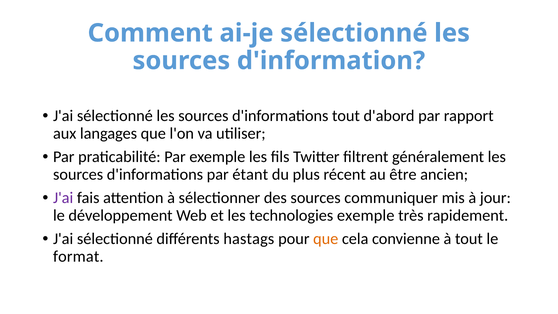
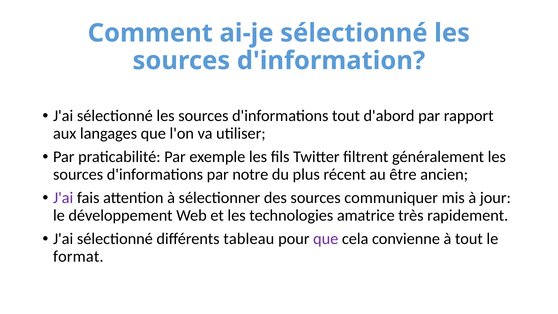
étant: étant -> notre (250, 174)
technologies exemple: exemple -> amatrice (366, 215)
hastags: hastags -> tableau (249, 239)
que colour: orange -> purple (326, 239)
